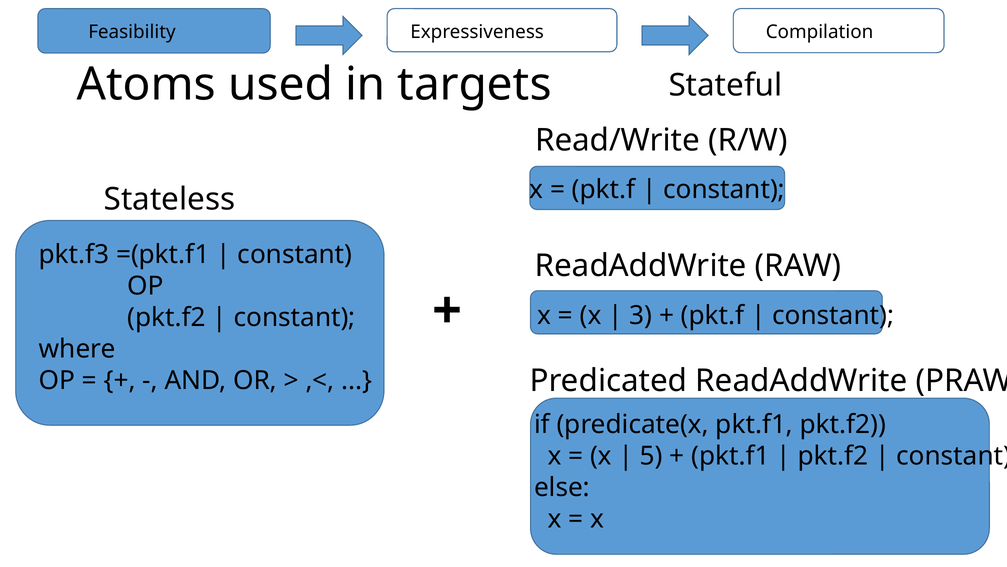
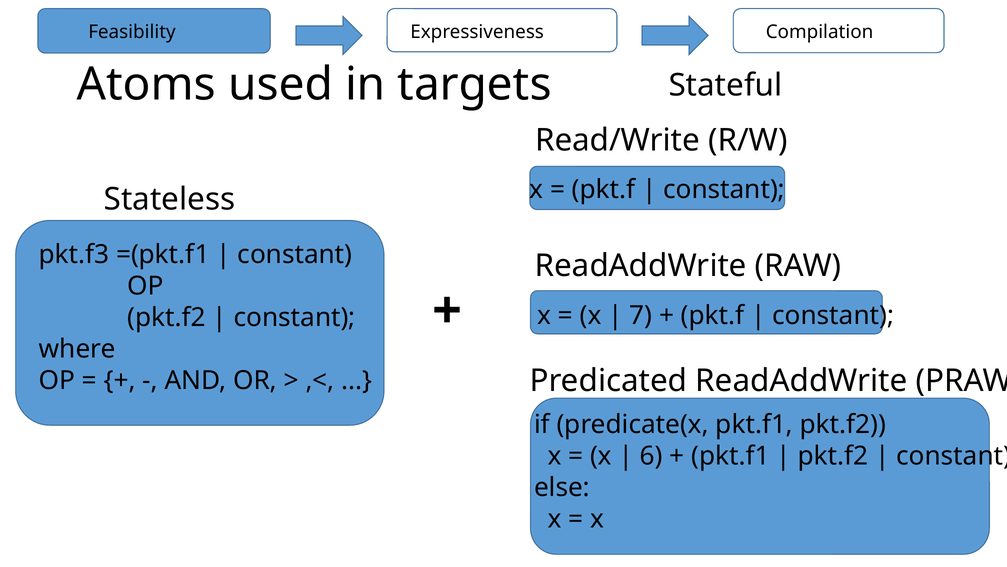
3: 3 -> 7 (641, 315)
5: 5 -> 6 (651, 456)
